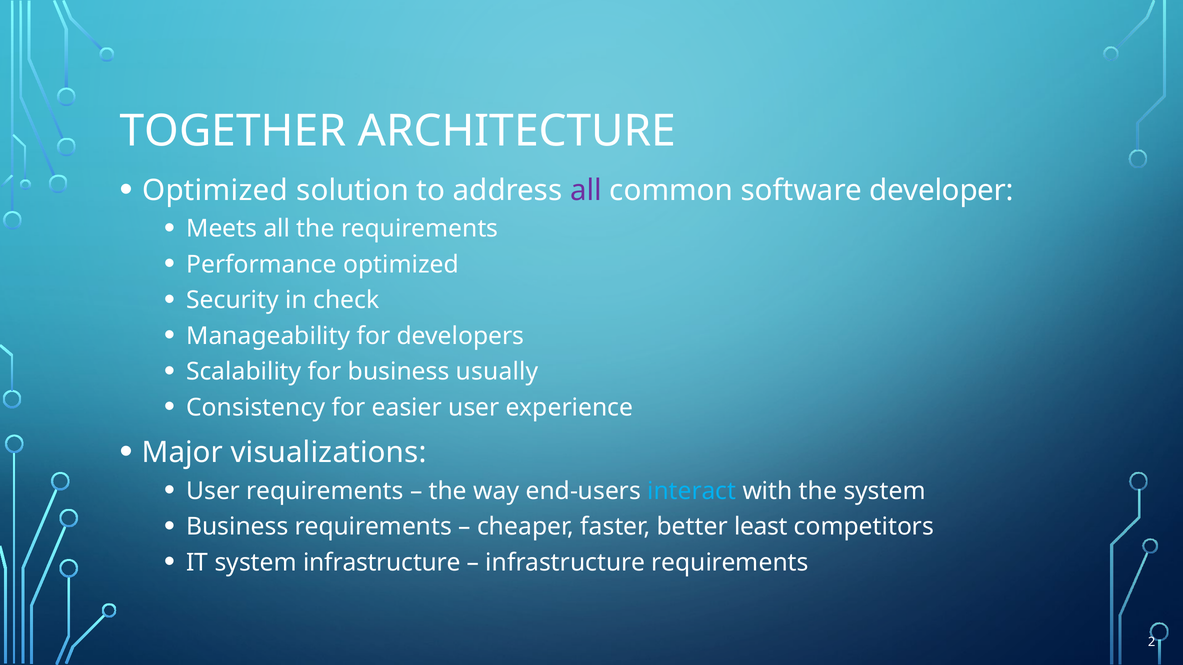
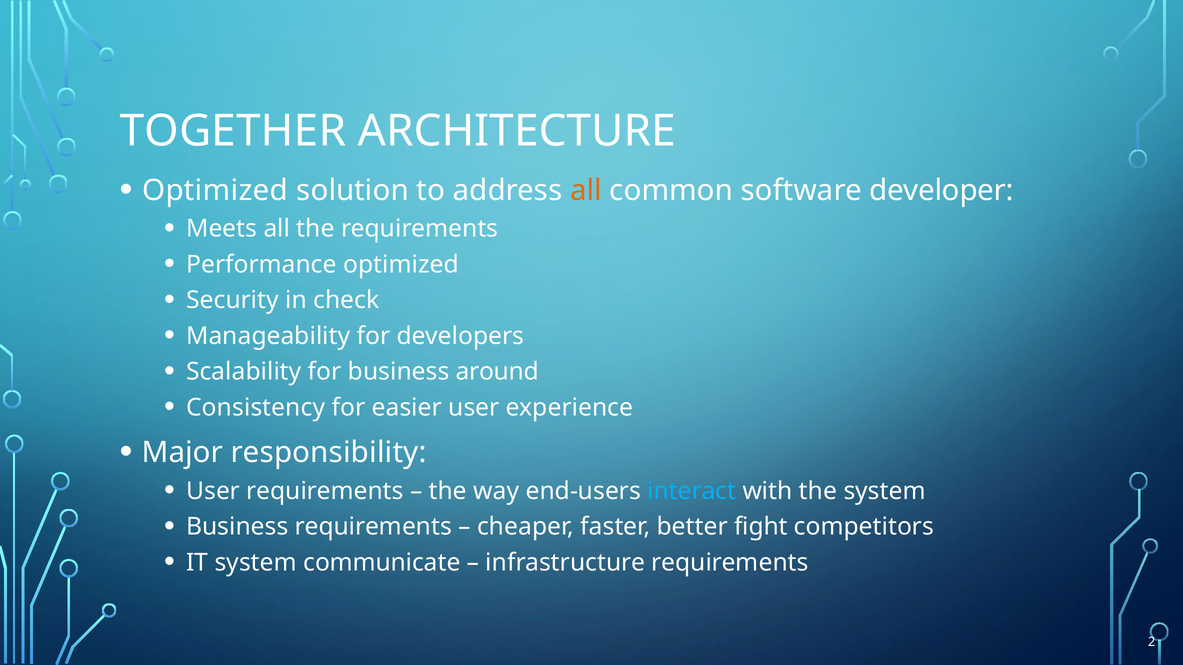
all colour: purple -> orange (586, 190)
usually: usually -> around (497, 372)
visualizations: visualizations -> responsibility (329, 453)
least: least -> fight (761, 527)
system infrastructure: infrastructure -> communicate (382, 563)
